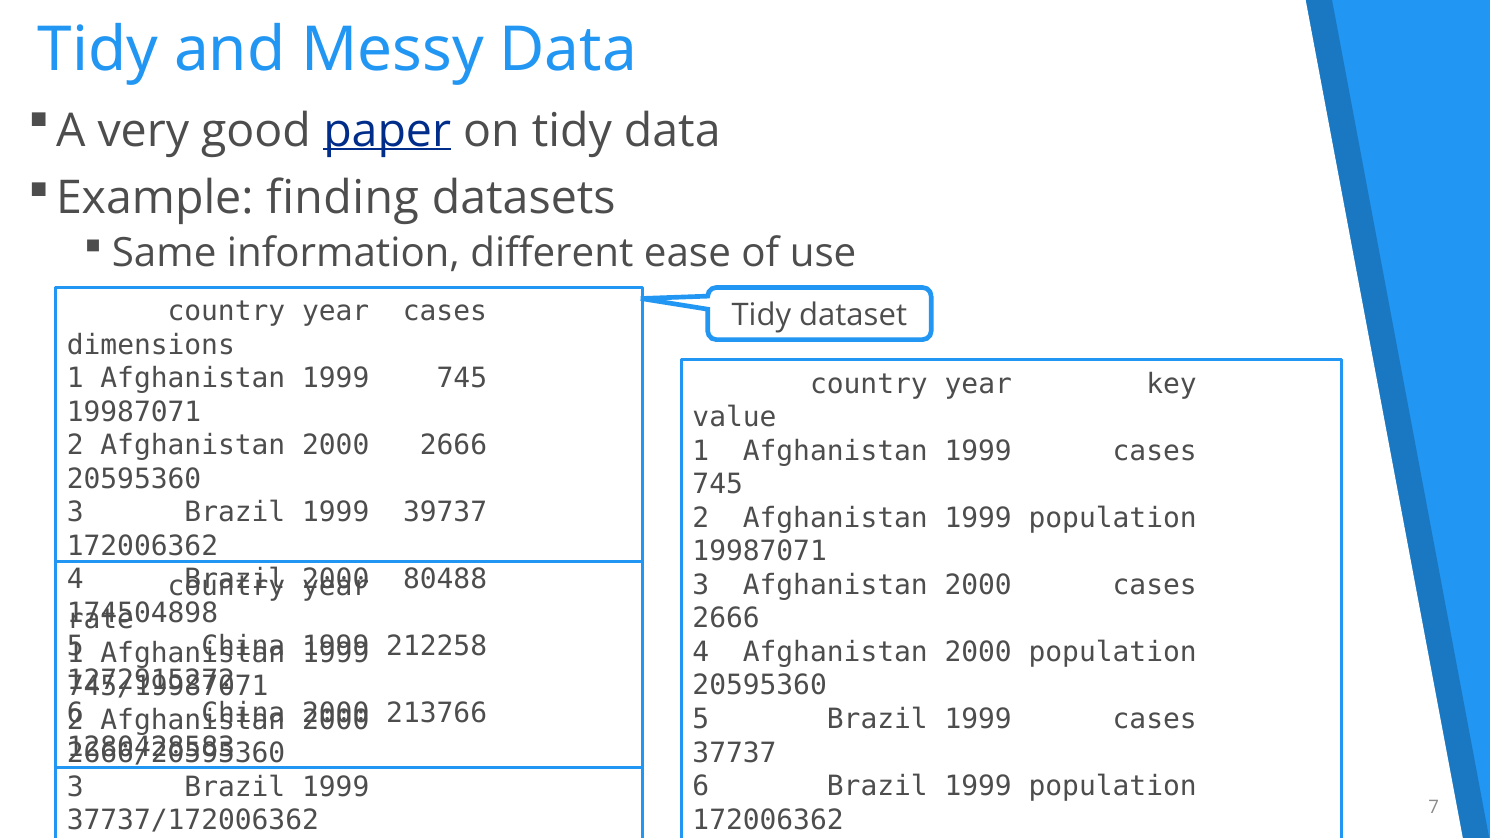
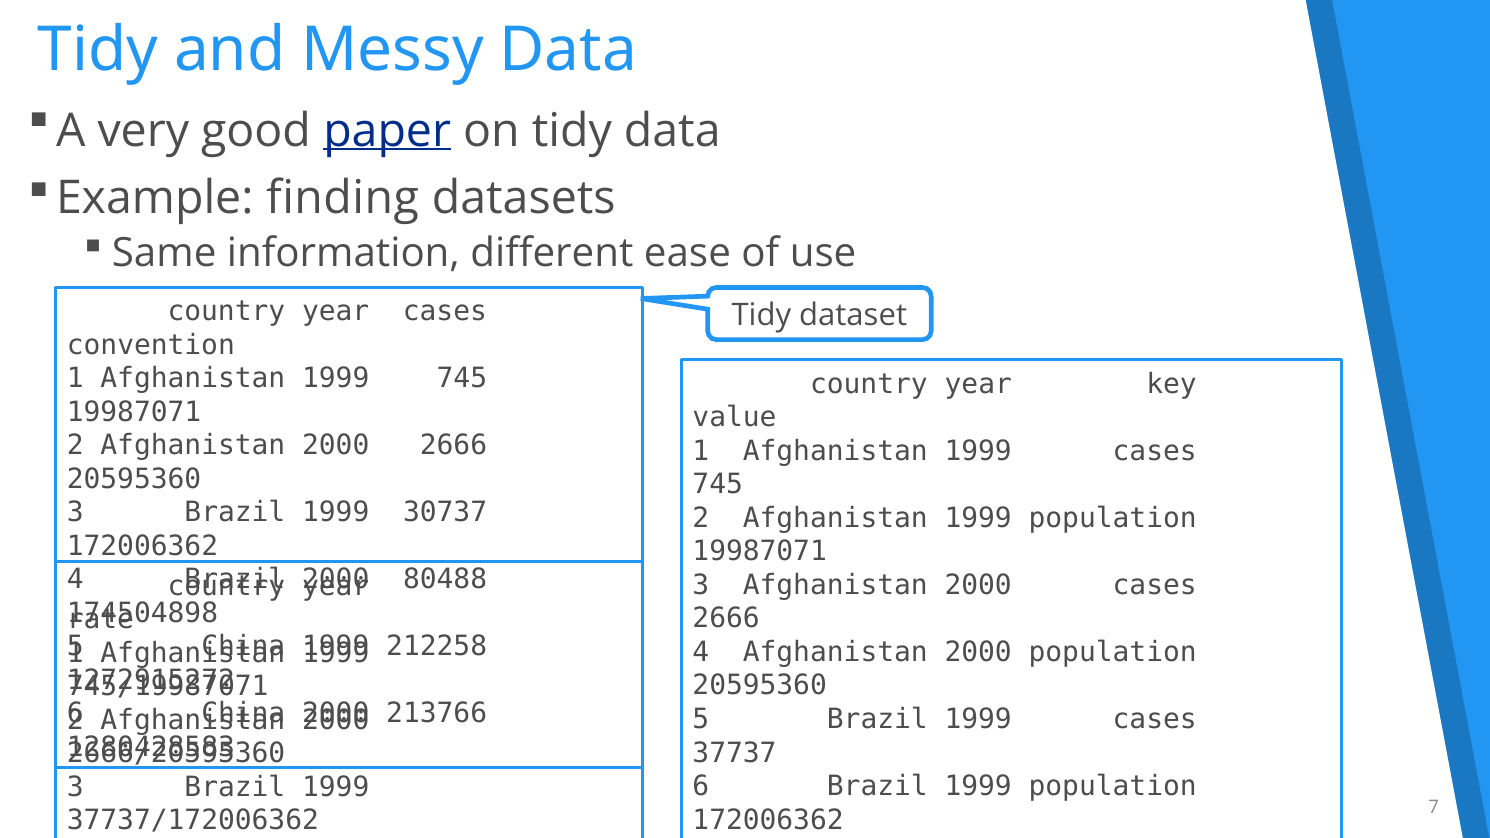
dimensions: dimensions -> convention (151, 345)
39737: 39737 -> 30737 (445, 513)
